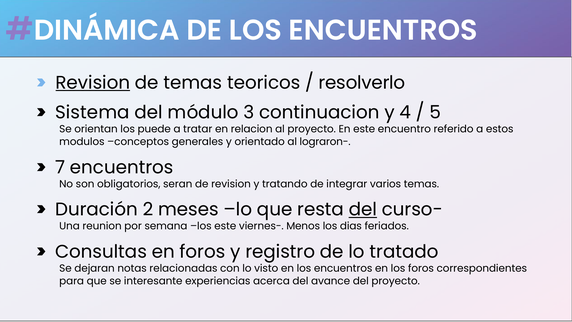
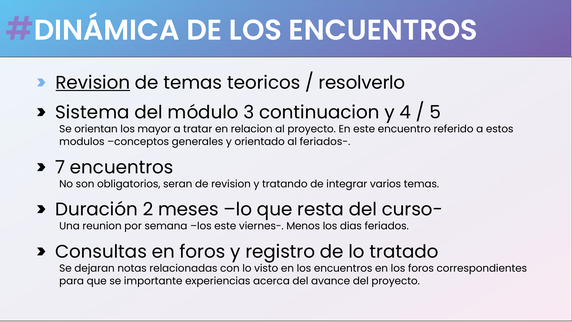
puede: puede -> mayor (154, 129)
lograron-: lograron- -> feriados- (325, 142)
del underline: present -> none (363, 209)
interesante: interesante -> importante (153, 281)
